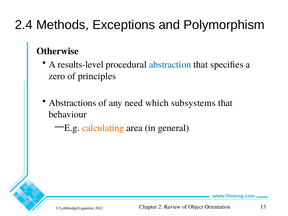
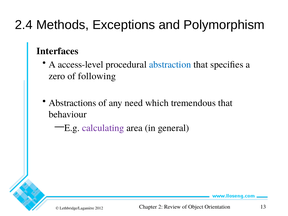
Otherwise: Otherwise -> Interfaces (57, 51)
results-level: results-level -> access-level (81, 65)
principles: principles -> following (97, 76)
subsystems: subsystems -> tremendous (193, 103)
calculating colour: orange -> purple (103, 128)
